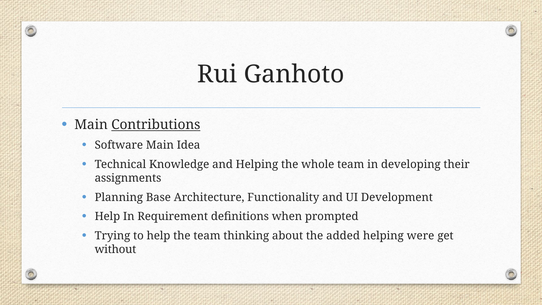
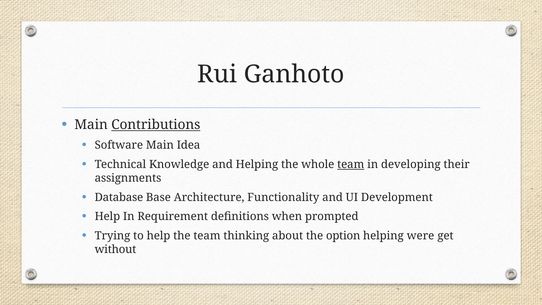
team underline: none -> present (351, 164)
Planning: Planning -> Database (119, 197)
added: added -> option (343, 236)
